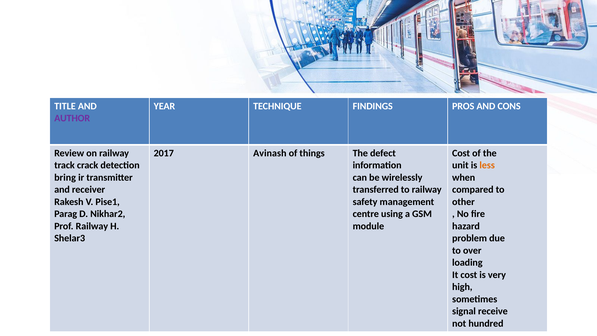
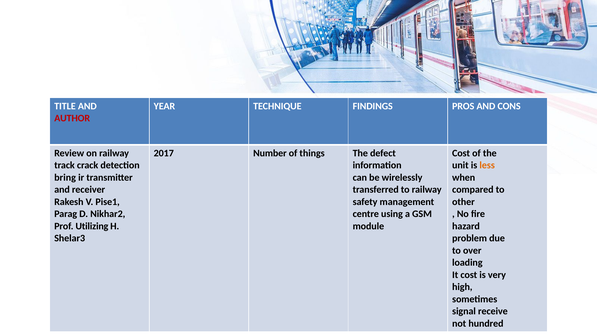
AUTHOR colour: purple -> red (72, 118)
Avinash: Avinash -> Number (270, 153)
Prof Railway: Railway -> Utilizing (92, 226)
